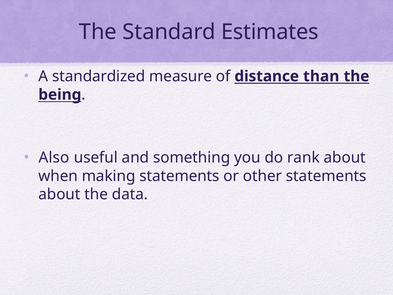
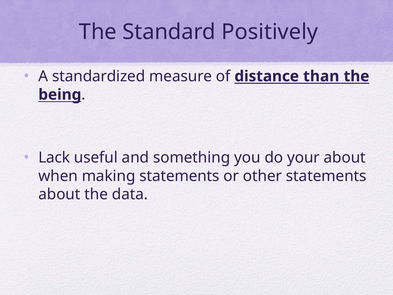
Estimates: Estimates -> Positively (270, 32)
Also: Also -> Lack (54, 157)
rank: rank -> your (303, 157)
